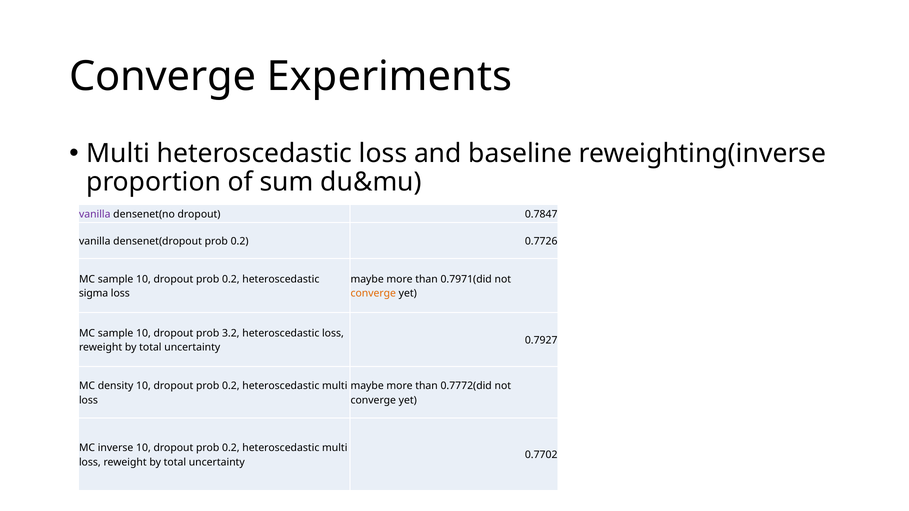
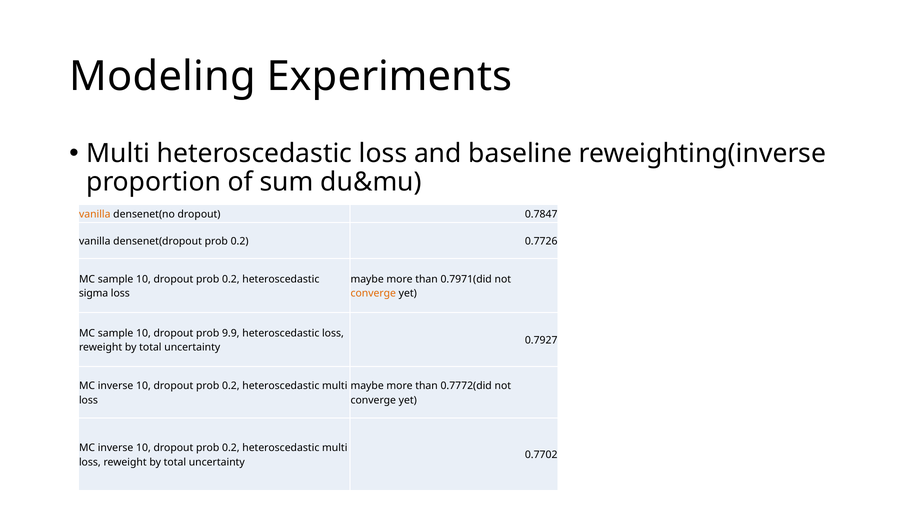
Converge: Converge -> Modeling (162, 76)
vanilla colour: purple -> orange (95, 214)
3.2: 3.2 -> 9.9 (231, 333)
density: density -> inverse (116, 386)
